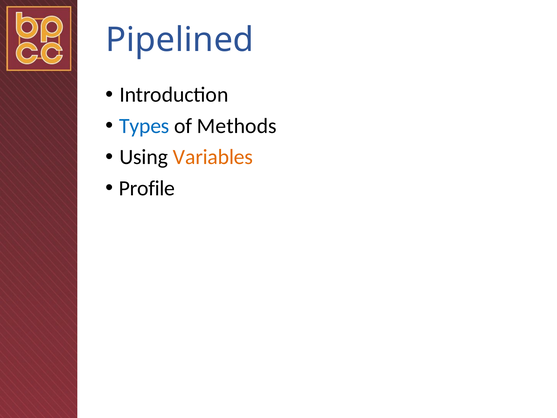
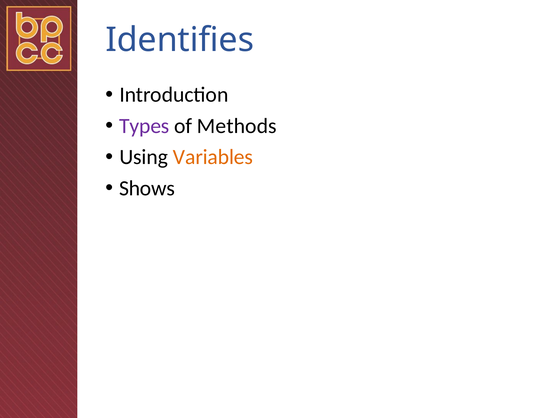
Pipelined: Pipelined -> Identifies (180, 40)
Types colour: blue -> purple (144, 126)
Profile: Profile -> Shows (147, 188)
